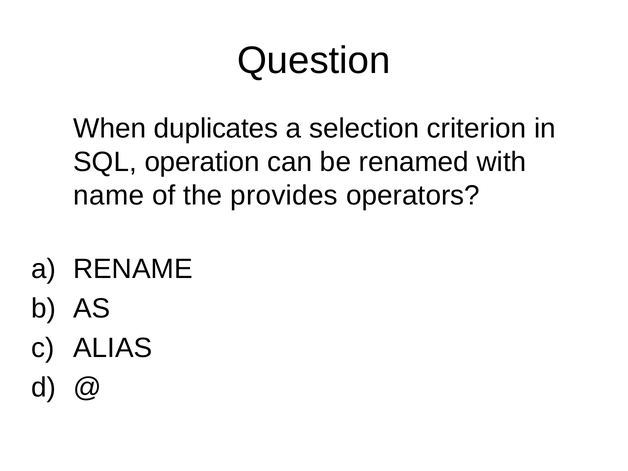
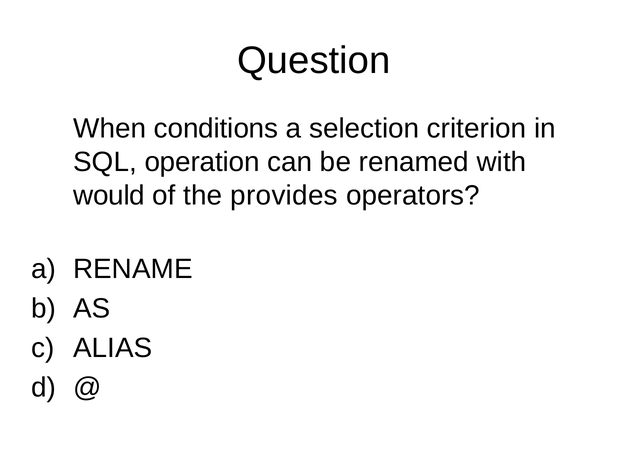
duplicates: duplicates -> conditions (216, 129)
name: name -> would (109, 196)
